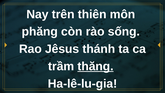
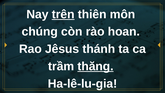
trên underline: none -> present (63, 14)
phăng: phăng -> chúng (40, 32)
sống: sống -> hoan (124, 32)
